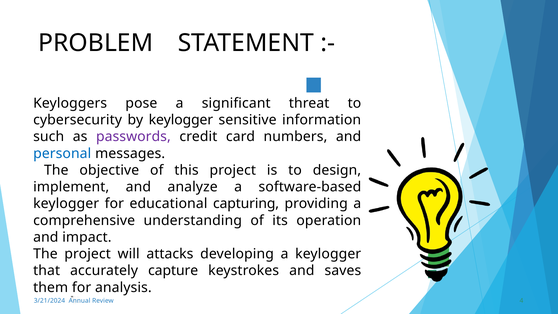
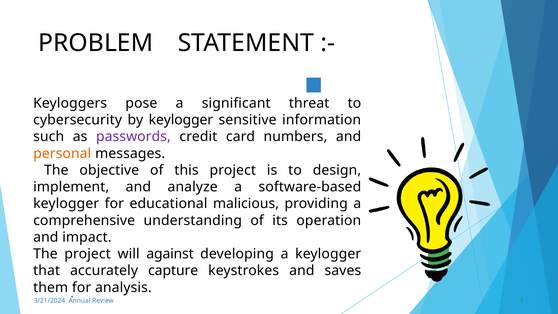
personal colour: blue -> orange (62, 153)
capturing: capturing -> malicious (246, 204)
attacks: attacks -> against (170, 254)
